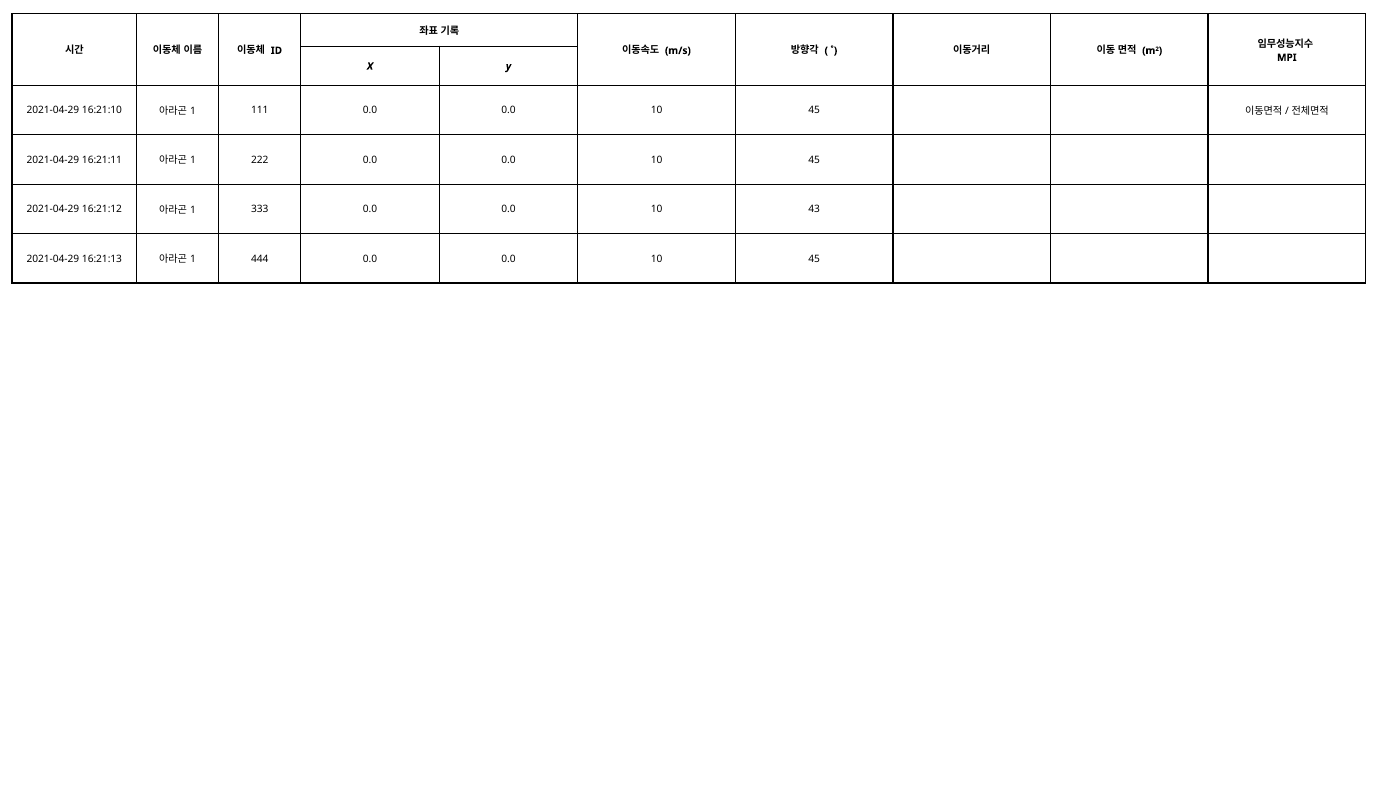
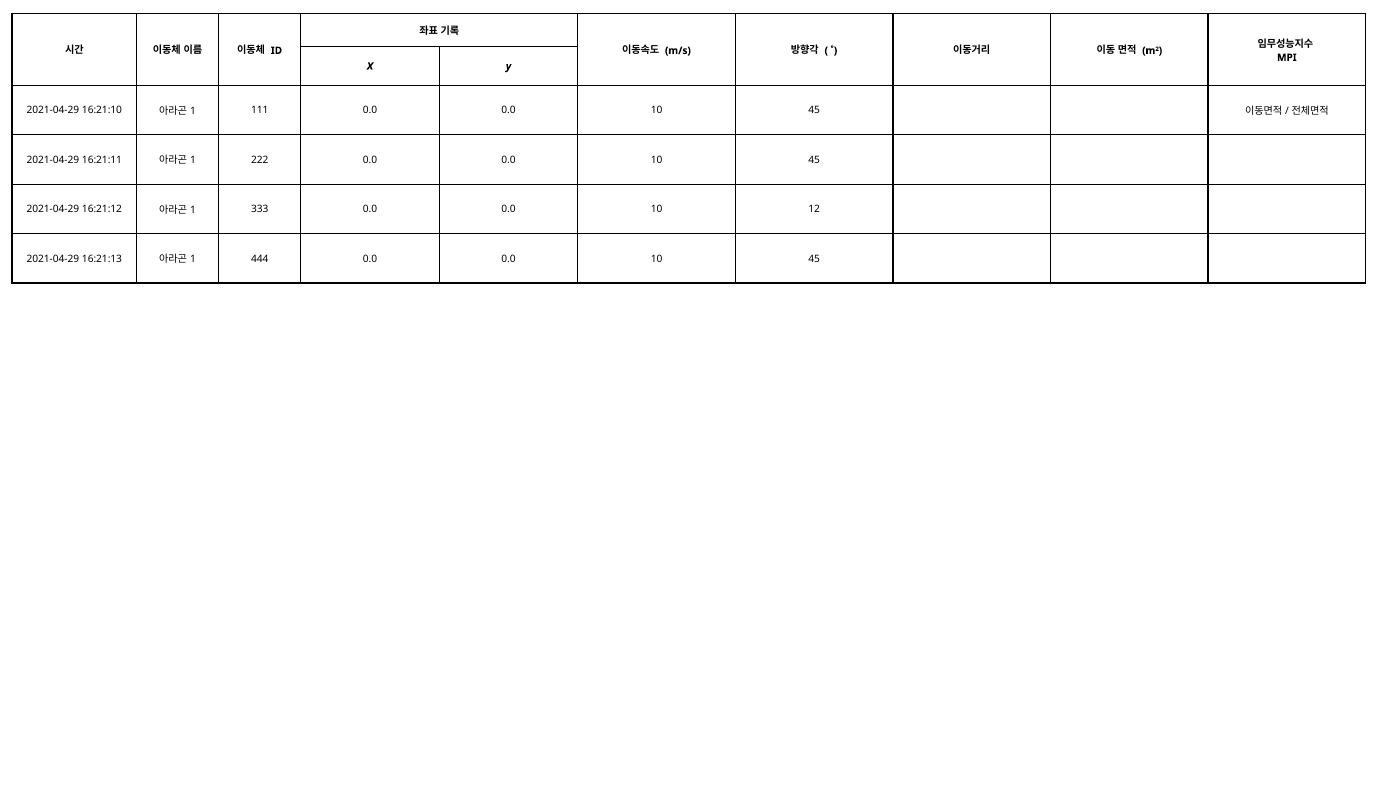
43: 43 -> 12 (814, 209)
